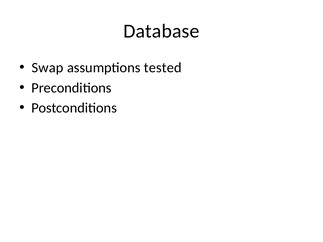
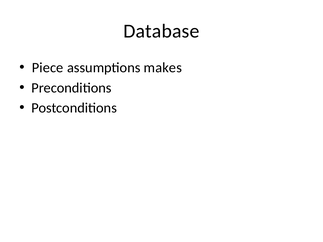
Swap: Swap -> Piece (48, 68)
tested: tested -> makes (163, 68)
